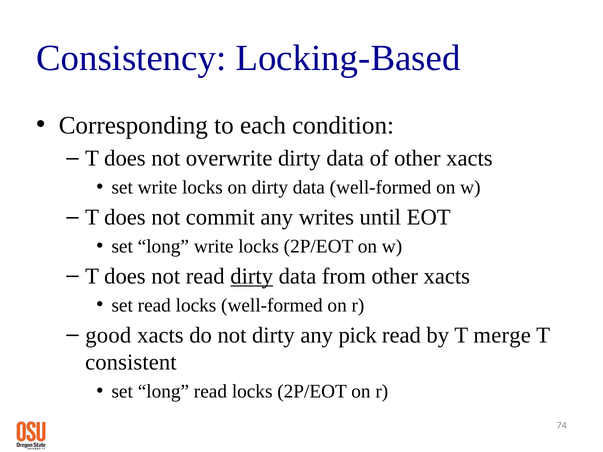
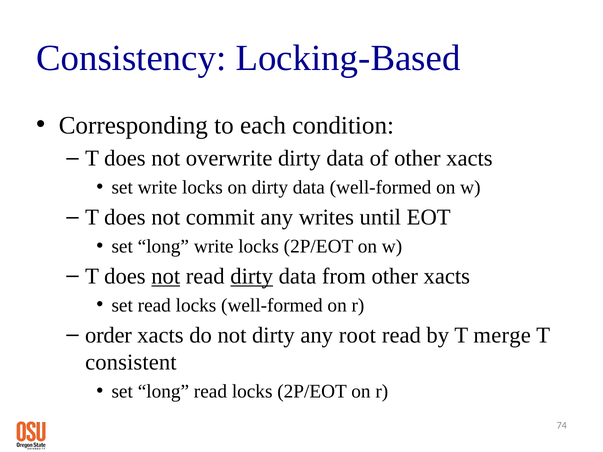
not underline: none -> present (166, 276)
good: good -> order (108, 335)
pick: pick -> root (357, 335)
